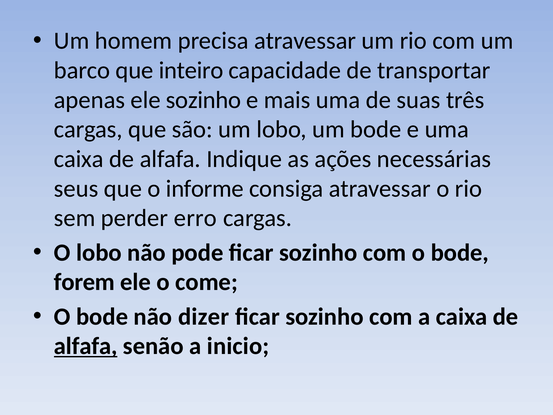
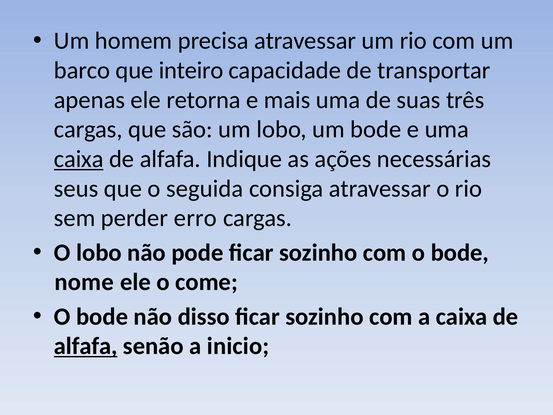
ele sozinho: sozinho -> retorna (203, 100)
caixa underline: none -> present (79, 159)
informe: informe -> seguida (205, 188)
forem: forem -> nome (84, 282)
dizer: dizer -> disso (204, 316)
